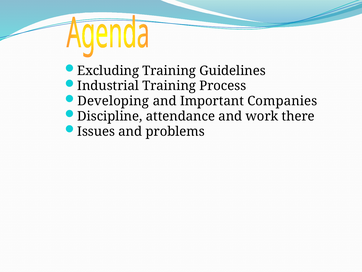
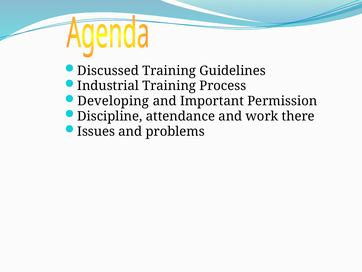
Excluding: Excluding -> Discussed (108, 71)
Companies: Companies -> Permission (282, 101)
